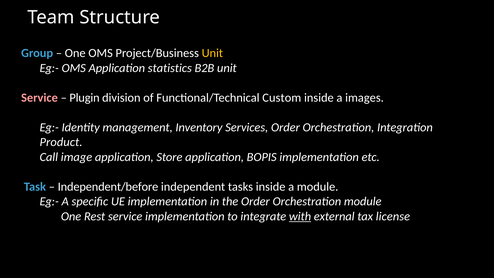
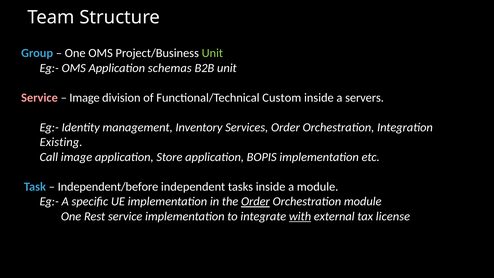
Unit colour: yellow -> light green (212, 53)
statistics: statistics -> schemas (170, 68)
Plugin: Plugin -> Image (85, 98)
images: images -> servers (365, 98)
Product: Product -> Existing (61, 142)
Order underline: none -> present (255, 201)
